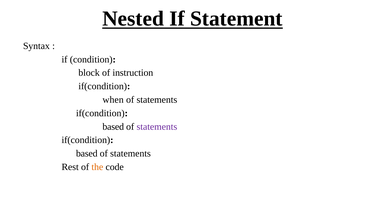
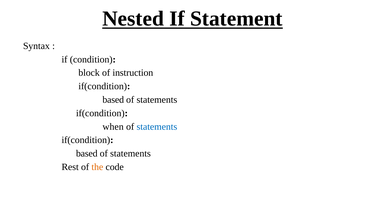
when: when -> based (113, 100)
based: based -> when (113, 127)
statements colour: purple -> blue (157, 127)
